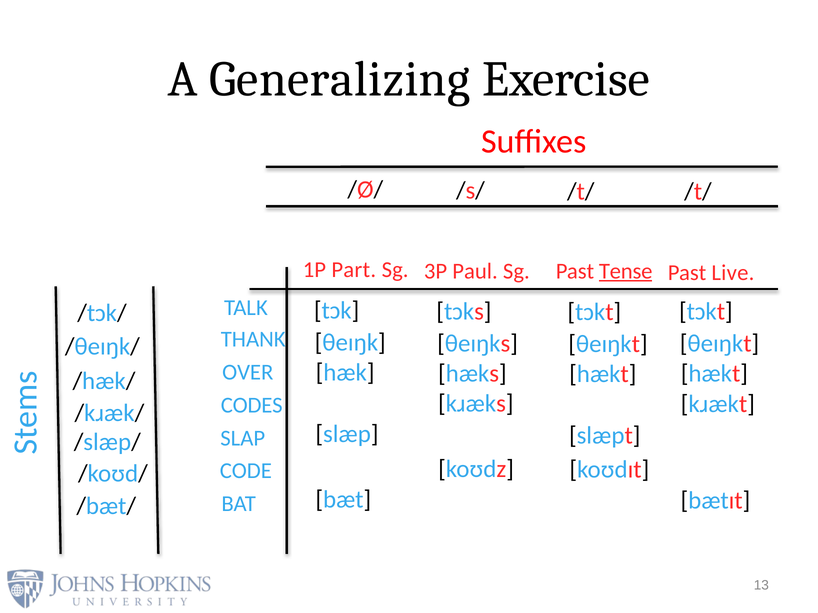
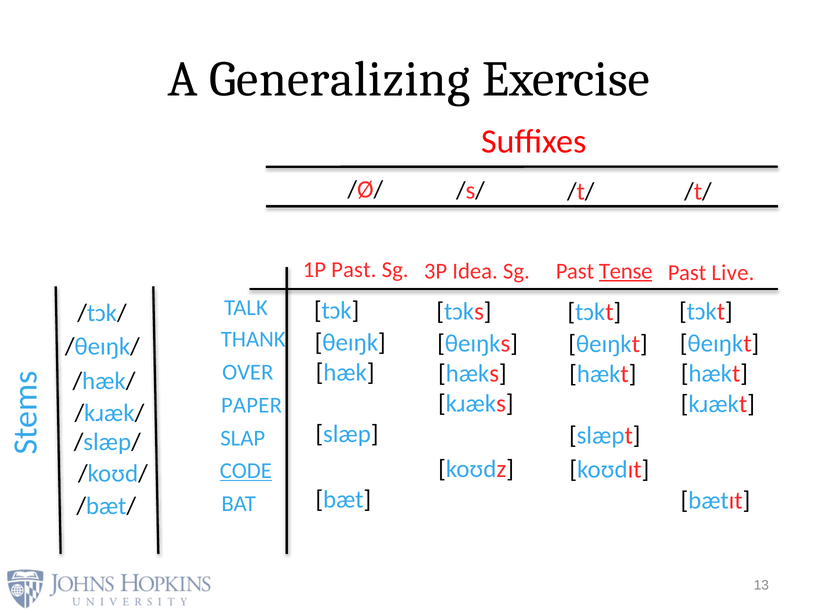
1P Part: Part -> Past (354, 270)
Paul: Paul -> Idea (475, 271)
CODES: CODES -> PAPER (252, 406)
CODE underline: none -> present (246, 471)
